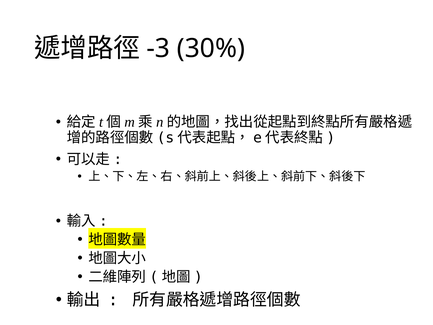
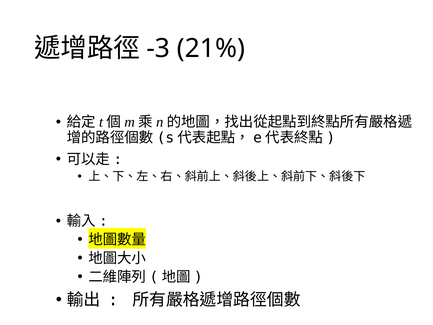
30%: 30% -> 21% (211, 48)
